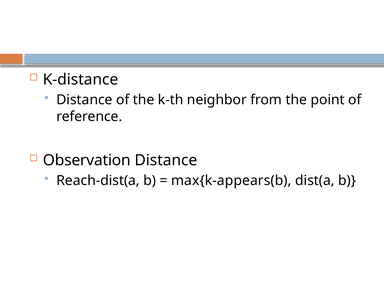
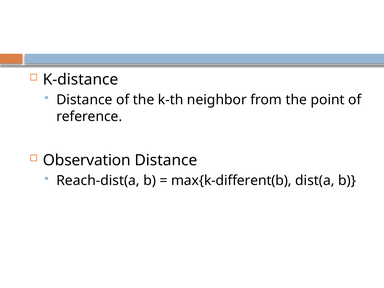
max{k-appears(b: max{k-appears(b -> max{k-different(b (231, 181)
